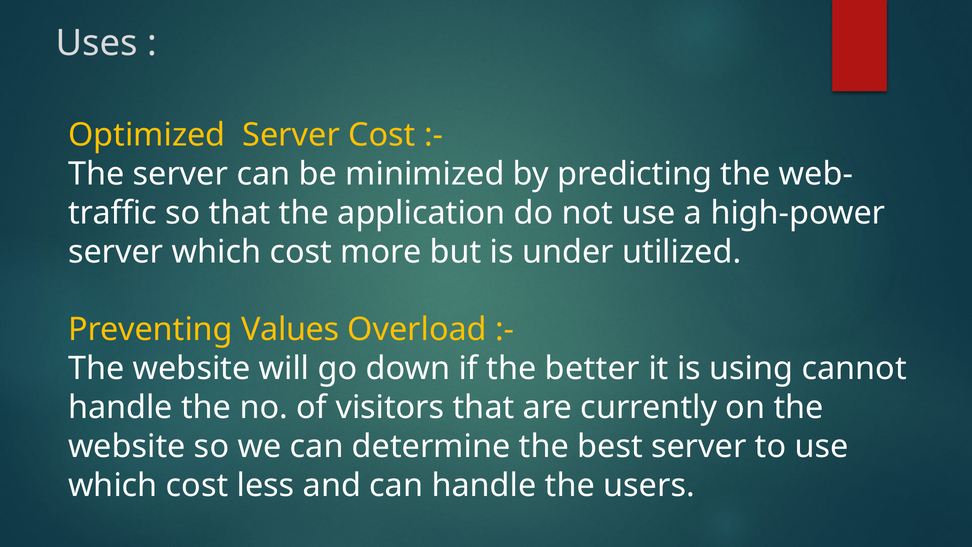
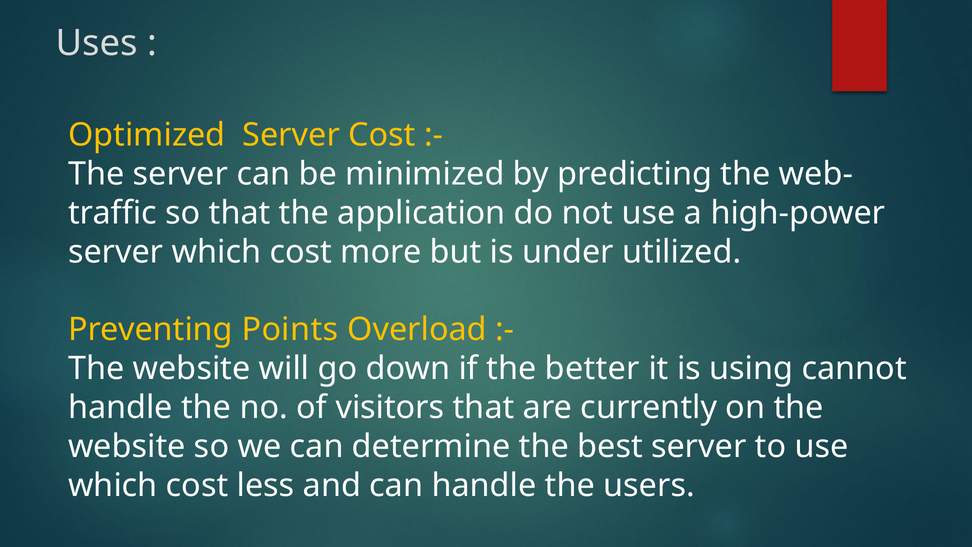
Values: Values -> Points (290, 330)
